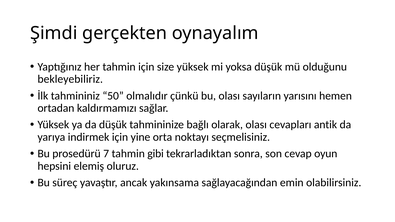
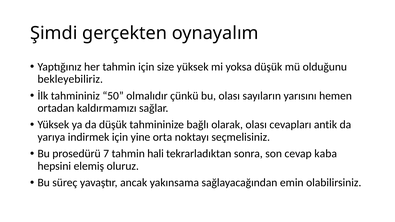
gibi: gibi -> hali (156, 154)
oyun: oyun -> kaba (326, 154)
